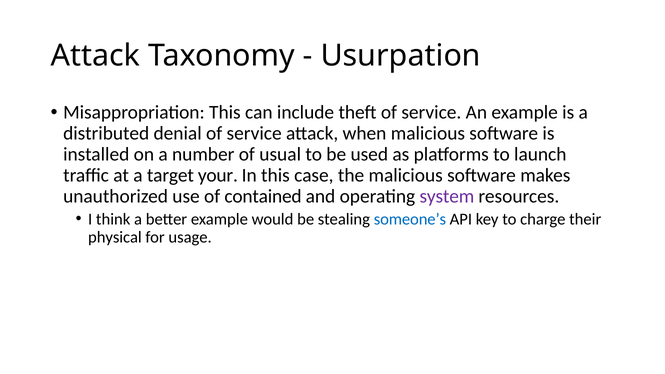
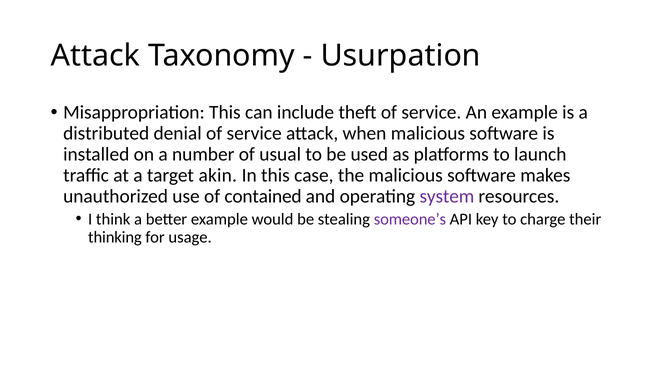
your: your -> akin (218, 175)
someone’s colour: blue -> purple (410, 219)
physical: physical -> thinking (115, 237)
